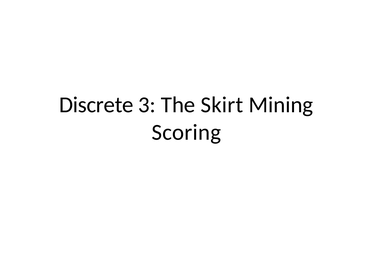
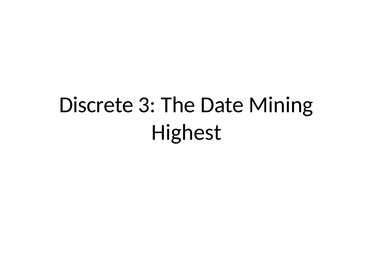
Skirt: Skirt -> Date (222, 105)
Scoring: Scoring -> Highest (186, 132)
